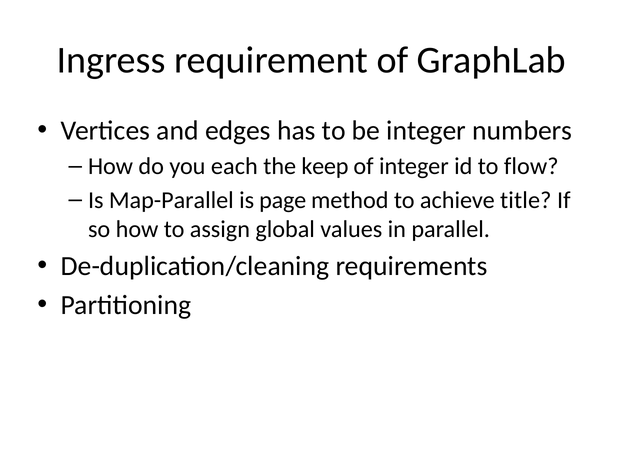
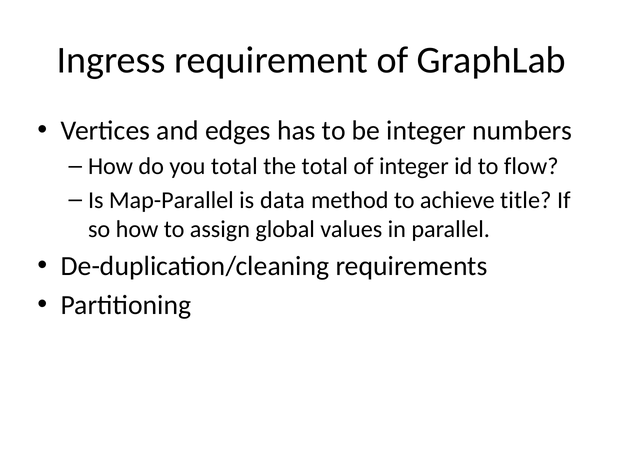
you each: each -> total (234, 166)
the keep: keep -> total (325, 166)
page: page -> data (282, 200)
